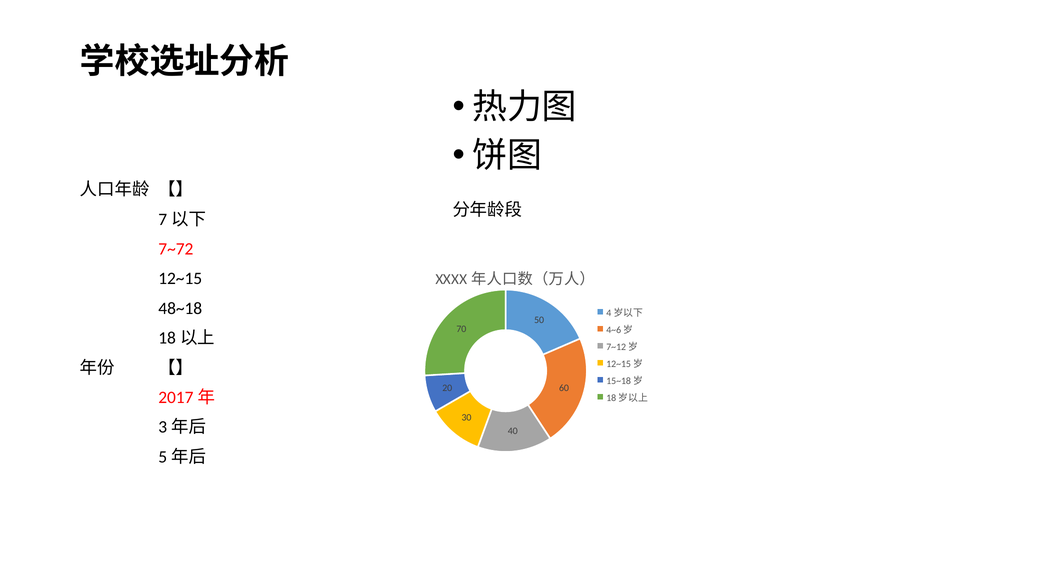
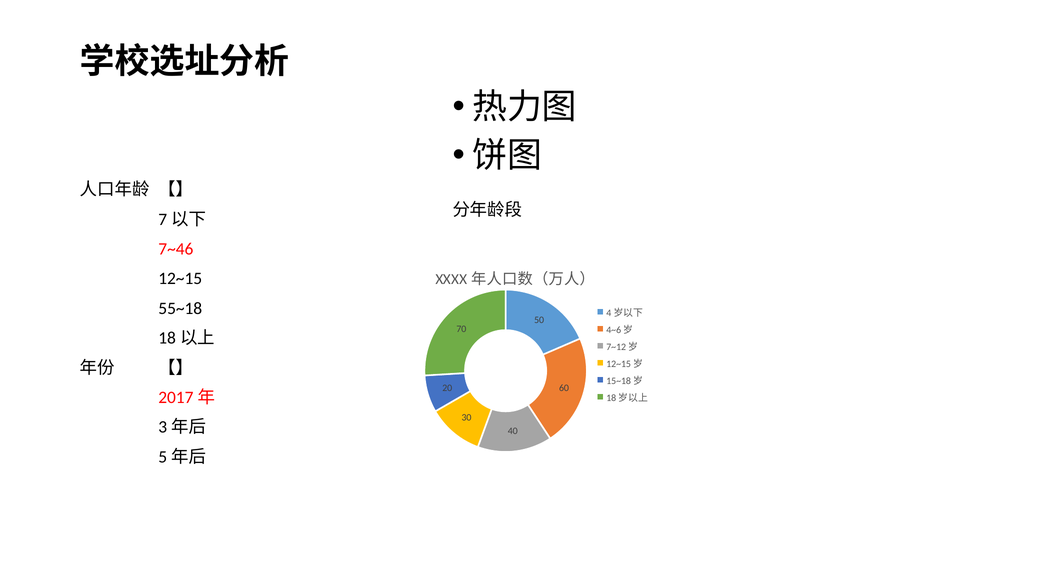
7~72: 7~72 -> 7~46 (176, 249)
48~18: 48~18 -> 55~18 (180, 309)
